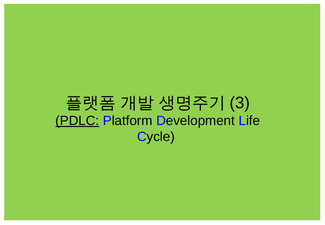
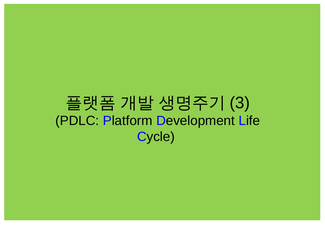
PDLC underline: present -> none (77, 121)
